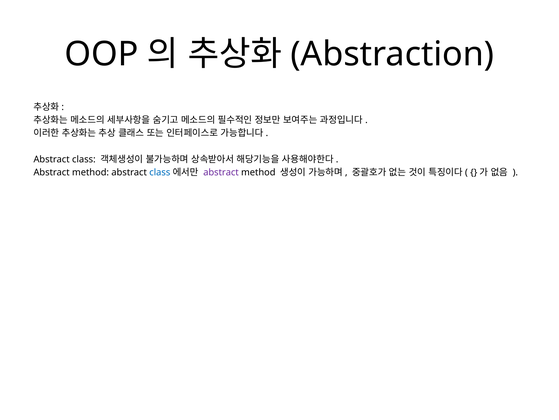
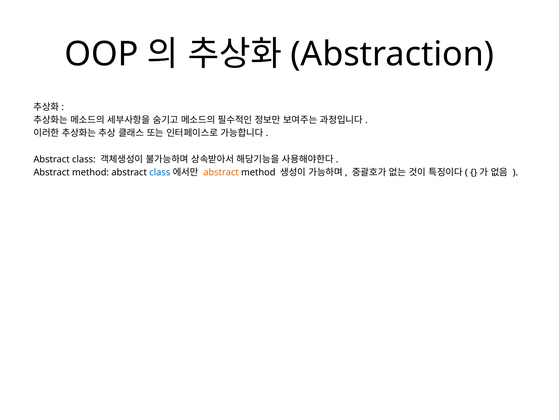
abstract colour: purple -> orange (221, 172)
